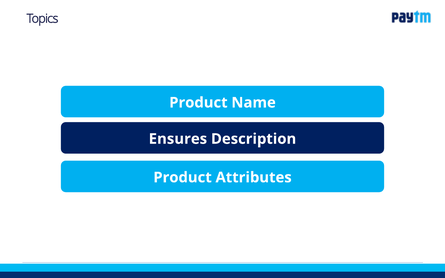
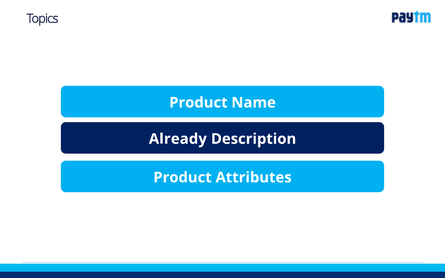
Ensures: Ensures -> Already (178, 139)
